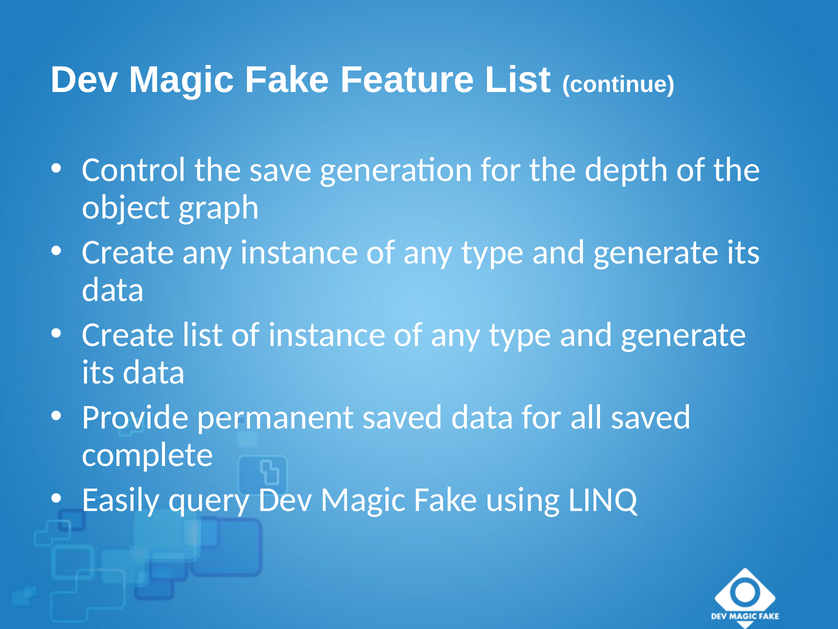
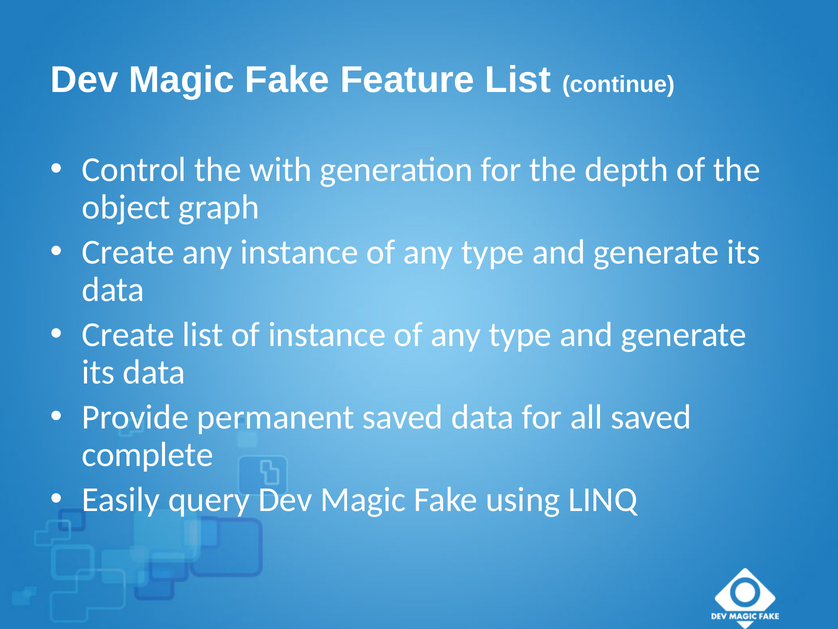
save: save -> with (281, 169)
